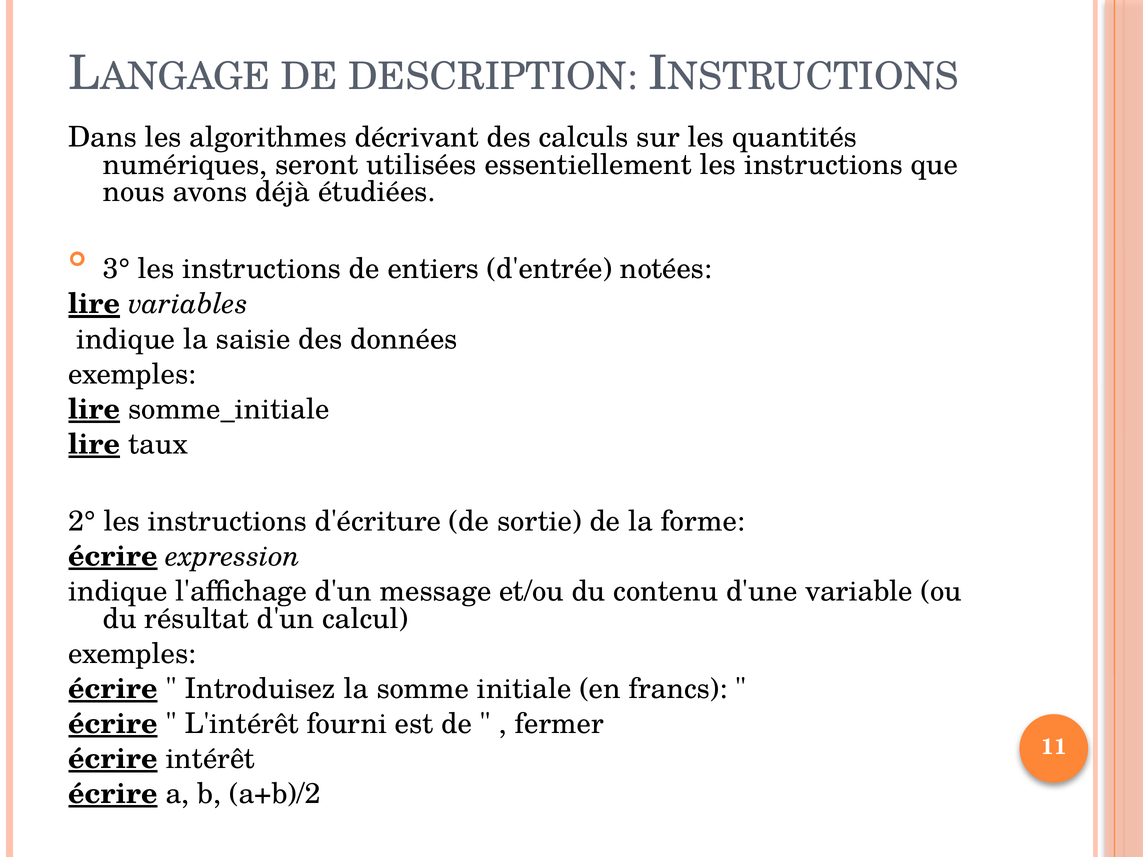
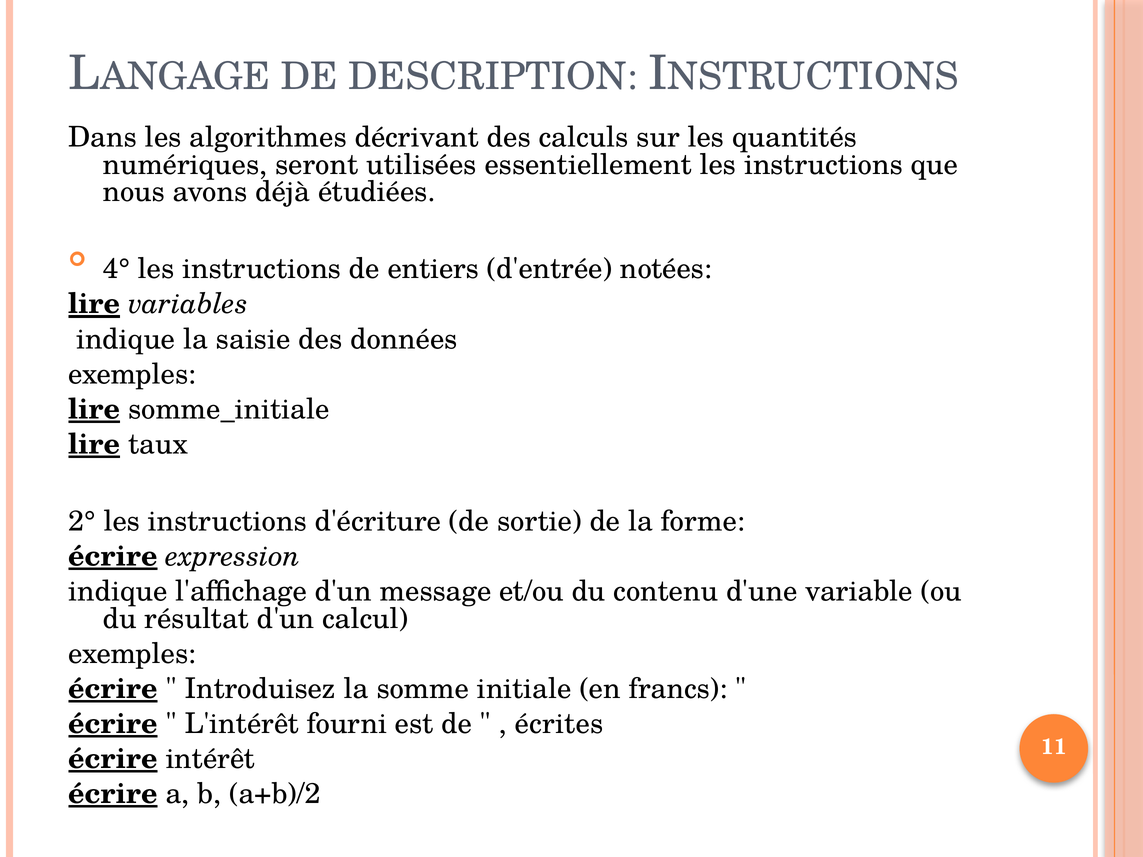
3°: 3° -> 4° (116, 269)
fermer: fermer -> écrites (559, 724)
